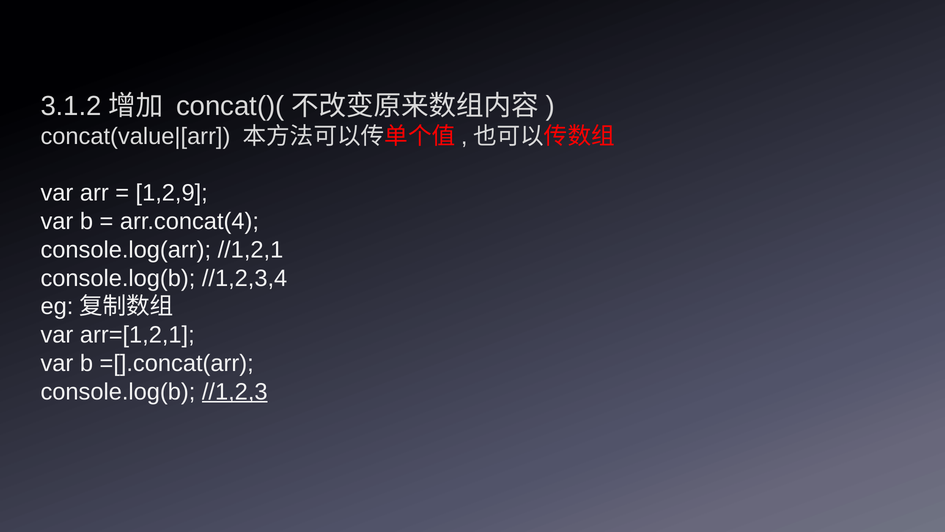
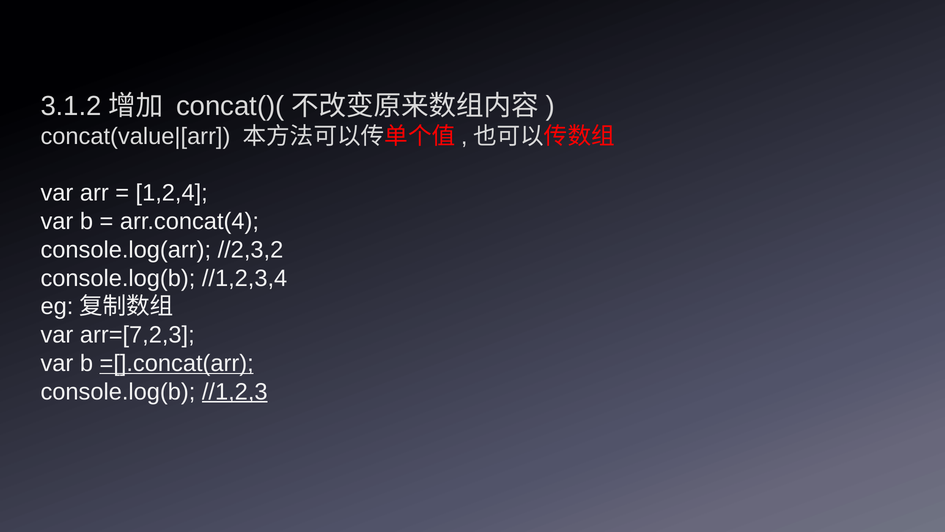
1,2,9: 1,2,9 -> 1,2,4 (172, 193)
//1,2,1: //1,2,1 -> //2,3,2 (250, 250)
arr=[1,2,1: arr=[1,2,1 -> arr=[7,2,3 (137, 335)
=[].concat(arr underline: none -> present (177, 363)
